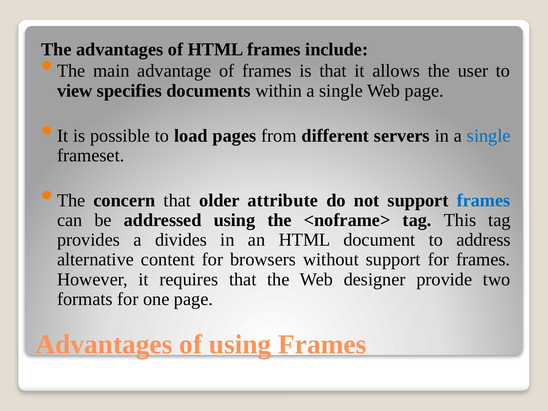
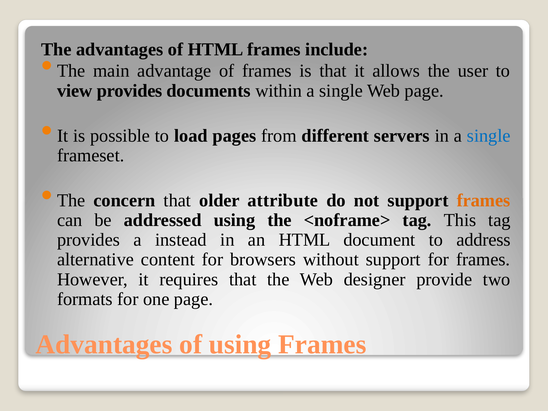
view specifies: specifies -> provides (130, 91)
frames colour: blue -> orange (484, 200)
divides: divides -> instead (181, 240)
